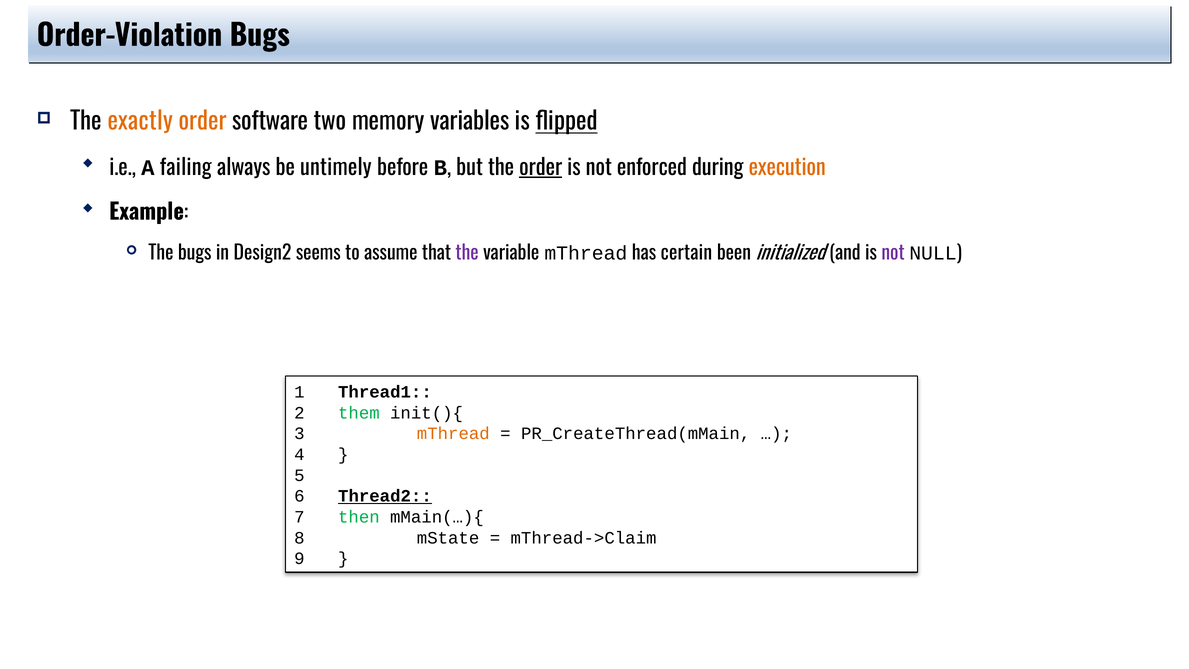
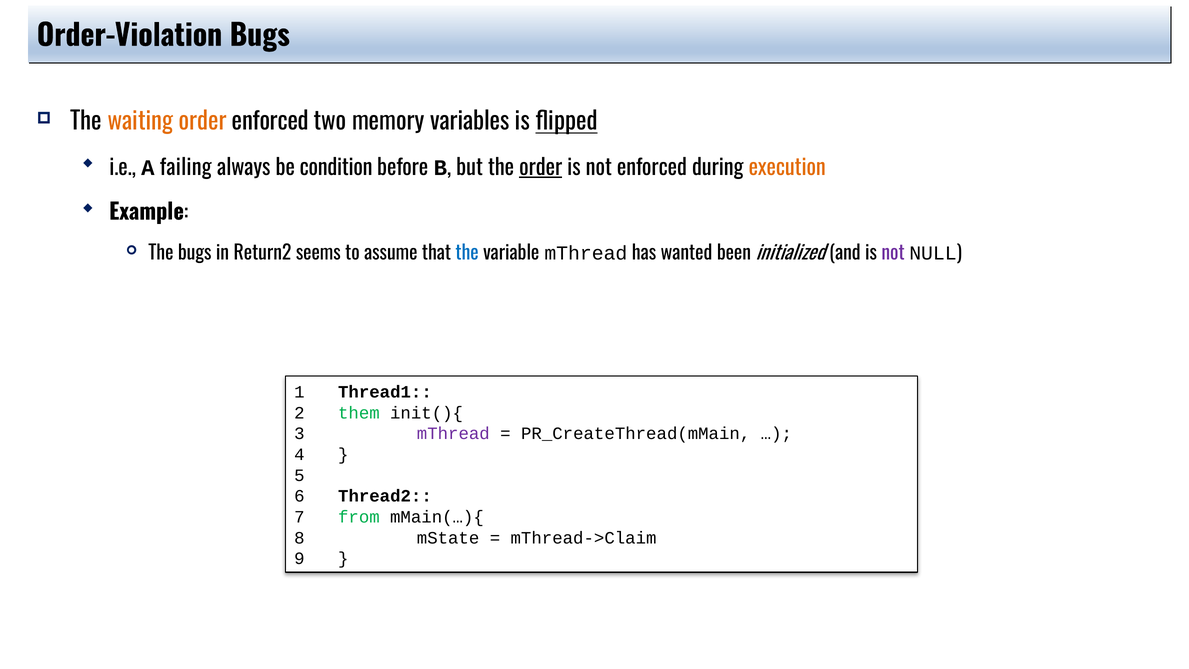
exactly: exactly -> waiting (140, 122)
order software: software -> enforced (270, 122)
untimely: untimely -> condition (336, 168)
Design2: Design2 -> Return2 (263, 253)
the colour: purple -> blue (467, 253)
certain: certain -> wanted (686, 253)
mThread colour: orange -> purple (453, 434)
Thread2 underline: present -> none (385, 496)
then: then -> from (359, 517)
